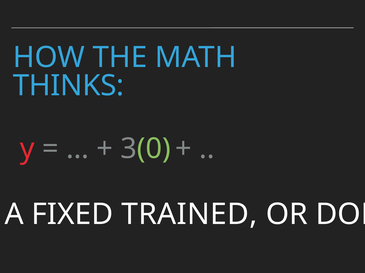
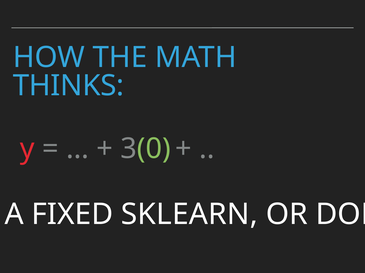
TRAINED: TRAINED -> SKLEARN (189, 215)
